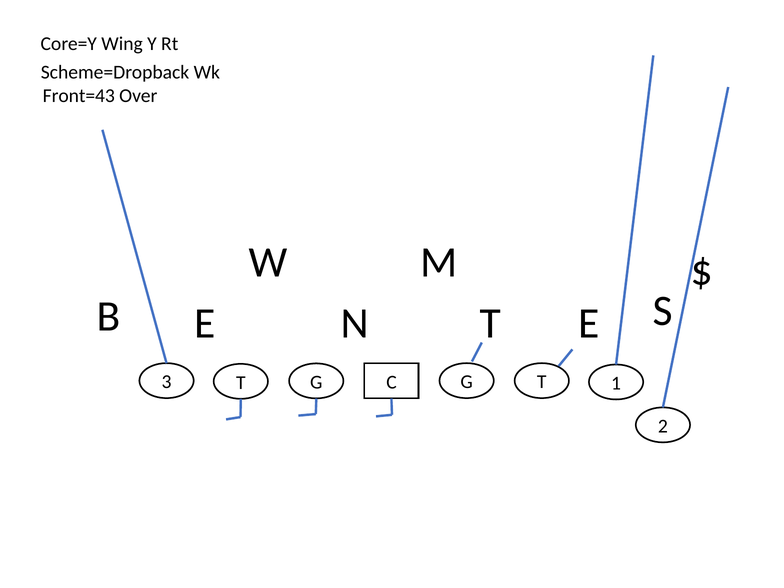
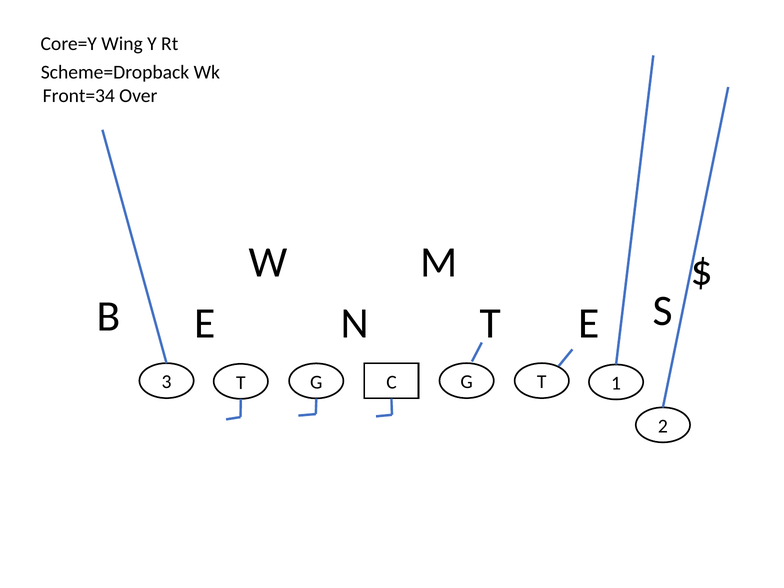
Front=43: Front=43 -> Front=34 (79, 96)
